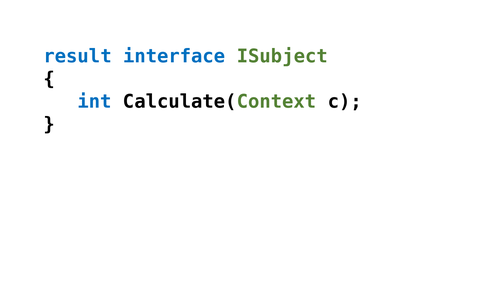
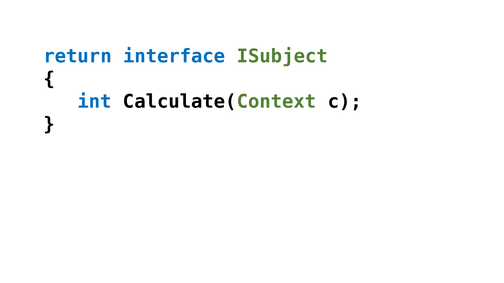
result: result -> return (78, 56)
